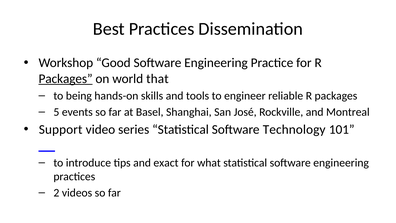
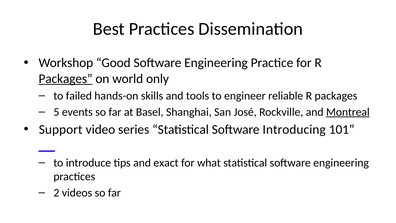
that: that -> only (158, 79)
being: being -> failed (79, 96)
Montreal underline: none -> present (348, 112)
Technology: Technology -> Introducing (294, 129)
